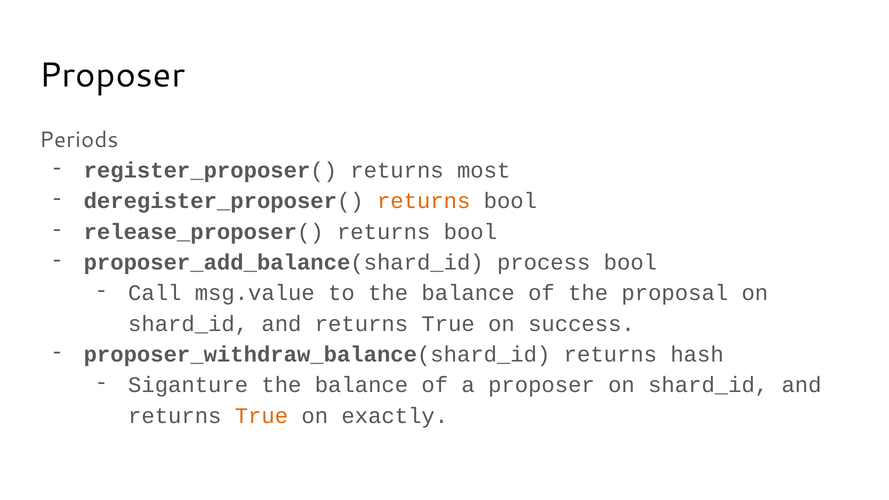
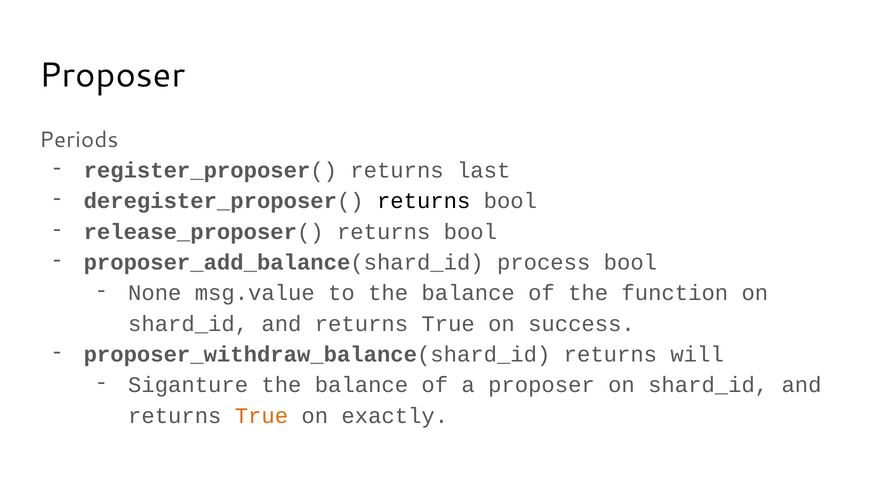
most: most -> last (484, 170)
returns colour: orange -> black (424, 201)
Call: Call -> None (155, 293)
proposal: proposal -> function (675, 293)
hash: hash -> will (697, 354)
